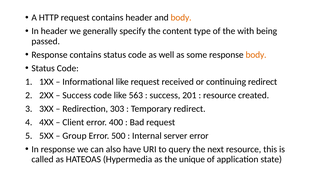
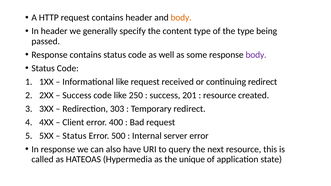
the with: with -> type (246, 31)
body colour: orange -> purple (256, 55)
563: 563 -> 250 (136, 95)
Group: Group -> Status (74, 136)
